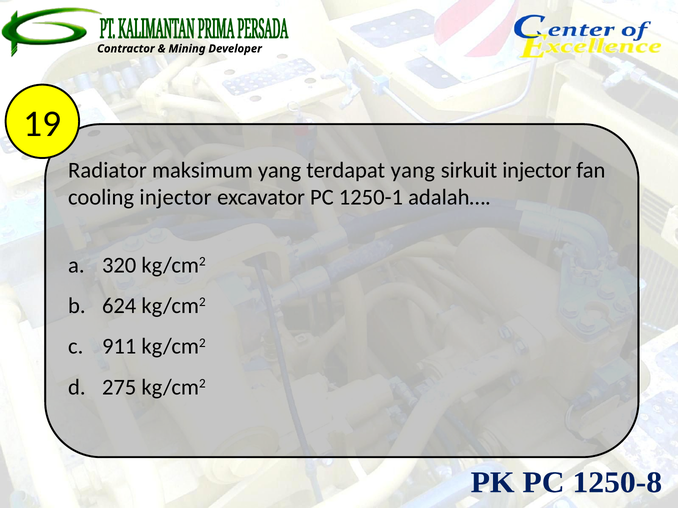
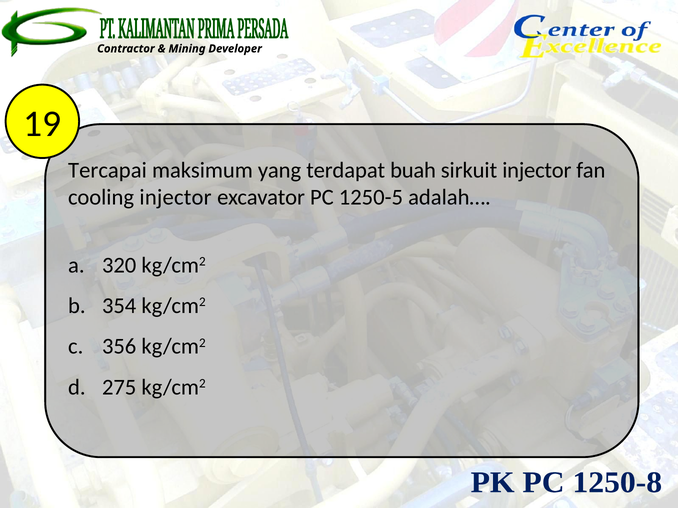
Radiator: Radiator -> Tercapai (107, 170)
terdapat yang: yang -> buah (413, 170)
1250-1: 1250-1 -> 1250-5 (371, 198)
624: 624 -> 354 (119, 306)
911: 911 -> 356 (119, 347)
